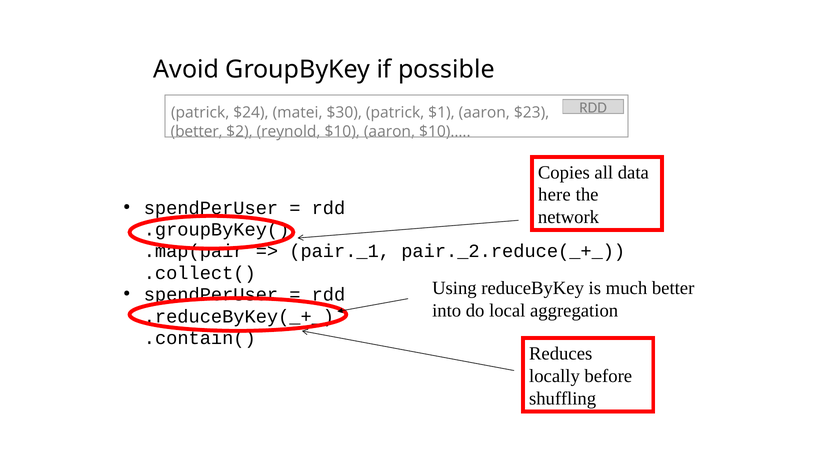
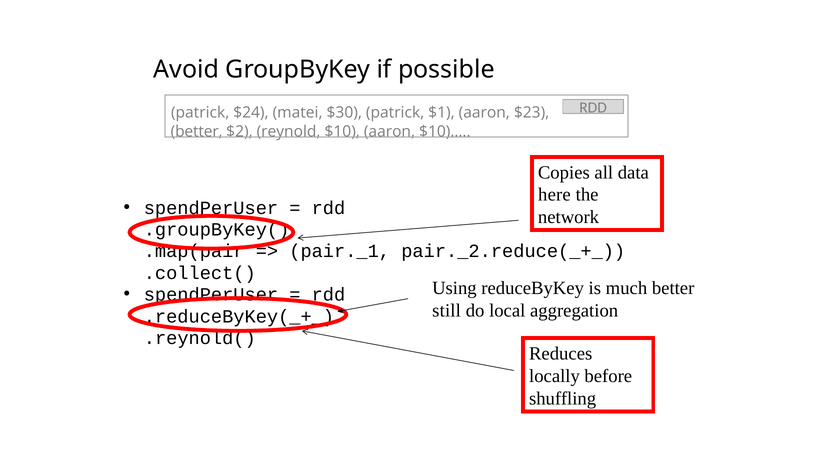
into: into -> still (447, 311)
.contain(: .contain( -> .reynold( (200, 338)
